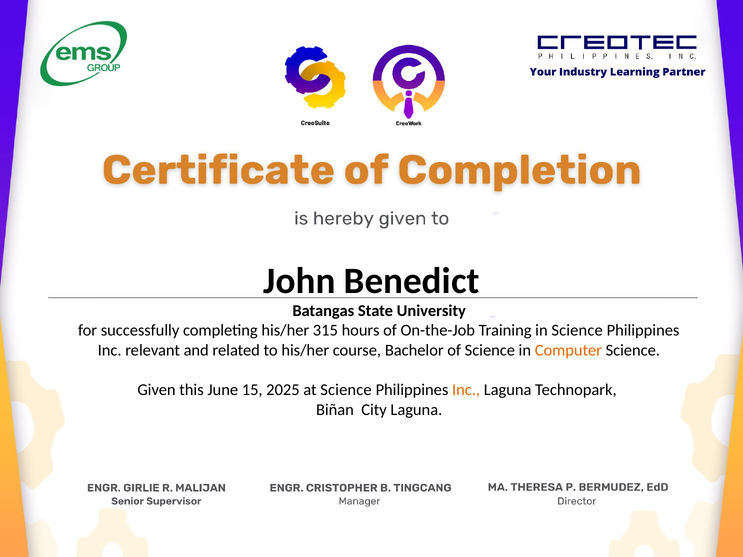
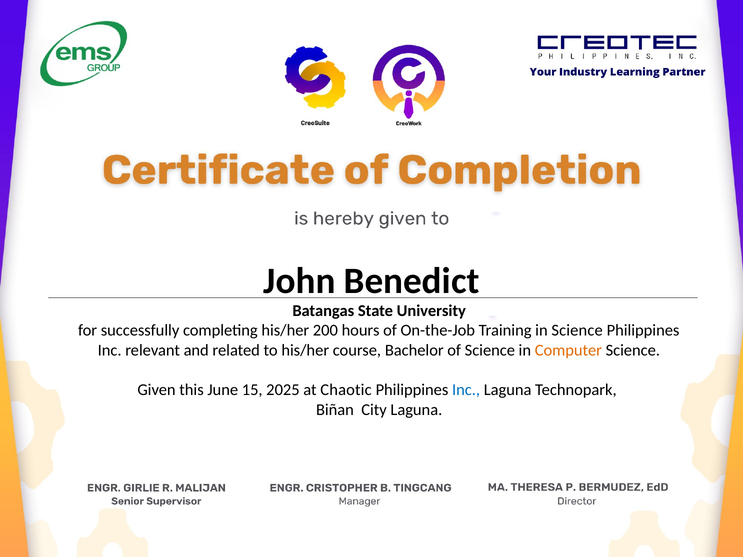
315: 315 -> 200 (325, 331)
at Science: Science -> Chaotic (346, 390)
Inc colour: orange -> blue (466, 390)
